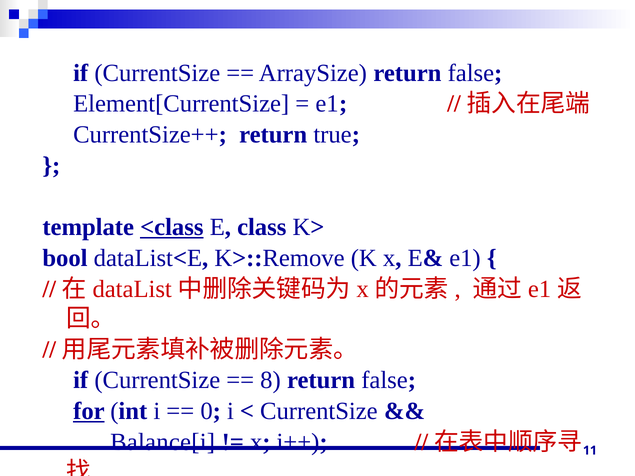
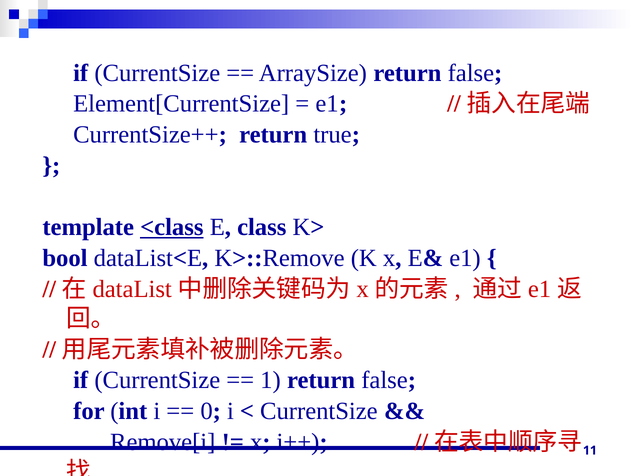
8: 8 -> 1 (271, 380)
for underline: present -> none (89, 411)
Balance[i: Balance[i -> Remove[i (163, 442)
